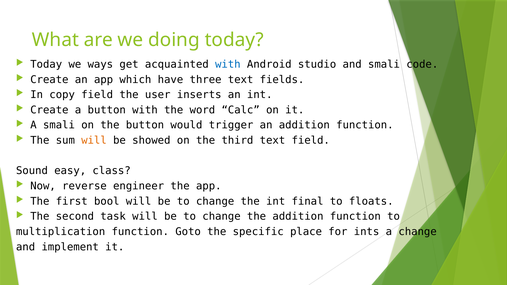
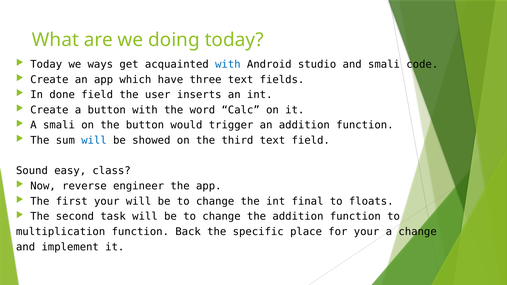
copy: copy -> done (62, 95)
will colour: orange -> blue (94, 140)
first bool: bool -> your (107, 201)
Goto: Goto -> Back (188, 232)
for ints: ints -> your (367, 232)
